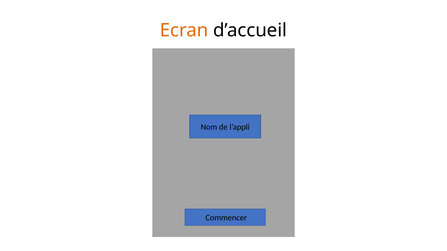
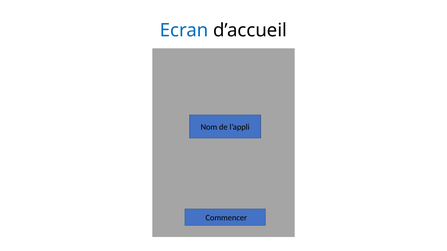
Ecran colour: orange -> blue (184, 30)
